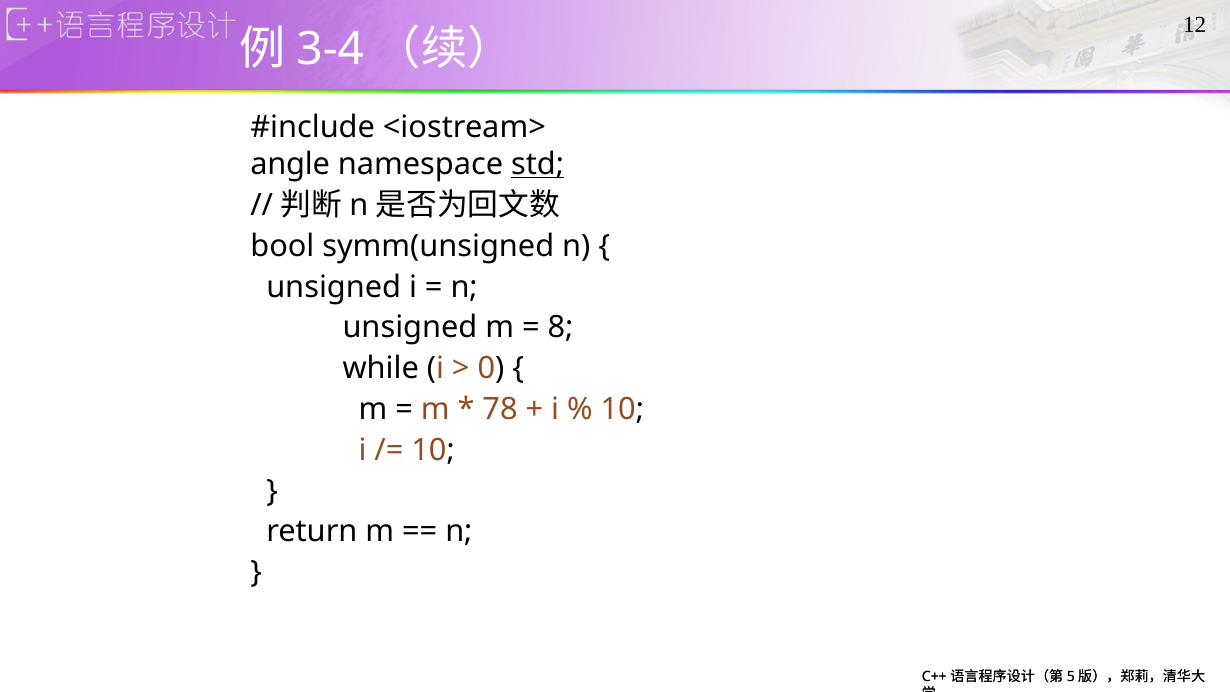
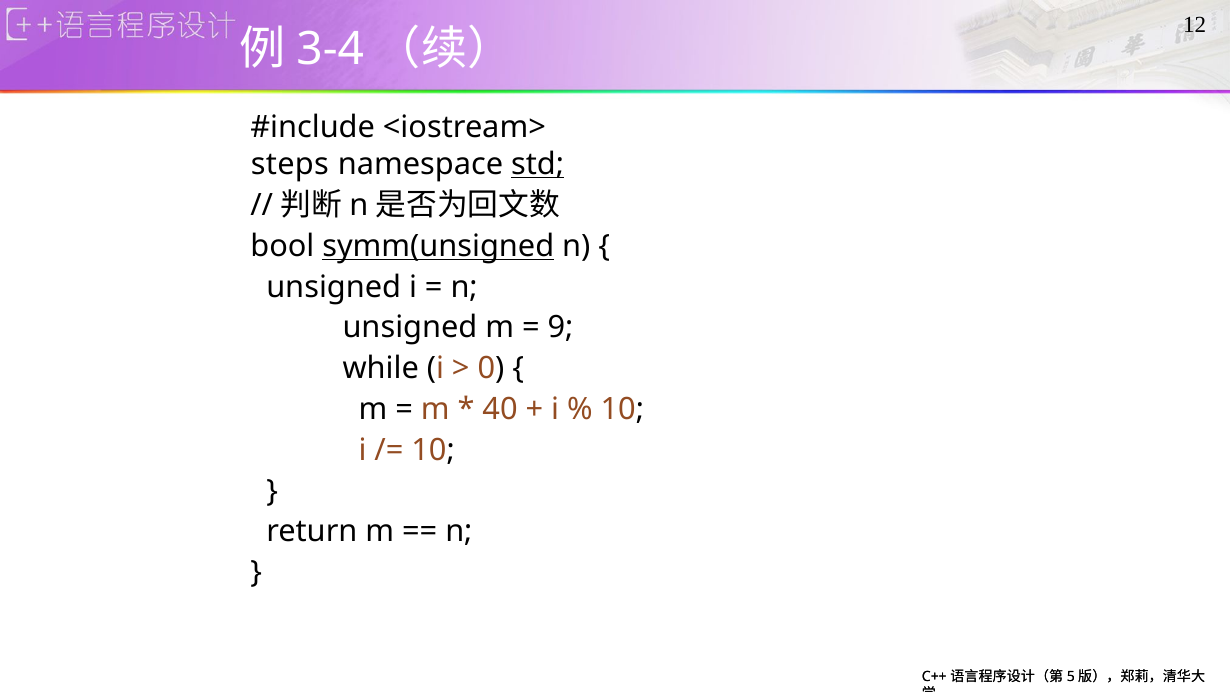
angle: angle -> steps (290, 164)
symm(unsigned underline: none -> present (438, 246)
8: 8 -> 9 (560, 328)
78: 78 -> 40 (500, 409)
